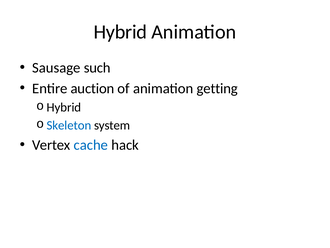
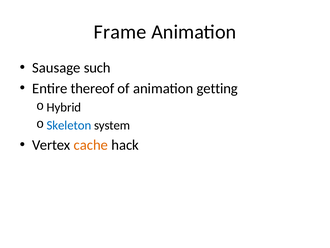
Hybrid: Hybrid -> Frame (120, 32)
auction: auction -> thereof (92, 88)
cache colour: blue -> orange (91, 145)
